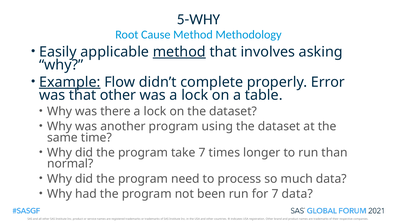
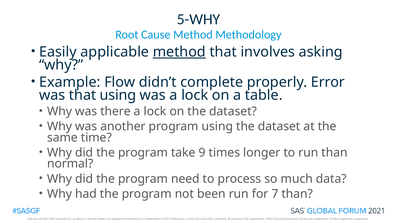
Example underline: present -> none (70, 82)
that other: other -> using (118, 95)
take 7: 7 -> 9 (202, 153)
7 data: data -> than (297, 194)
